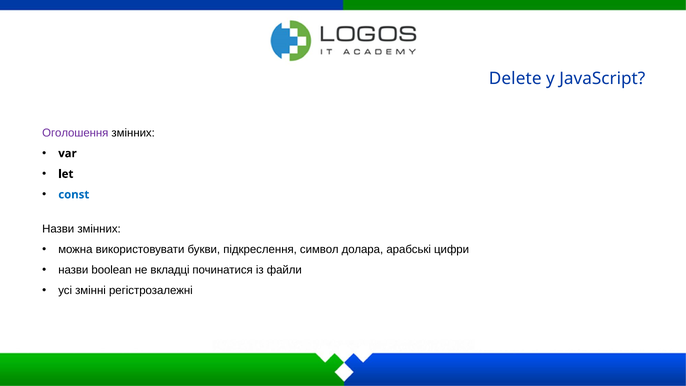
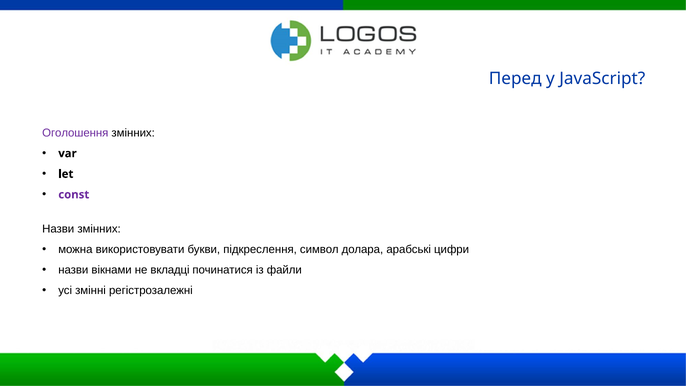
Delete: Delete -> Перед (515, 79)
const colour: blue -> purple (74, 195)
boolean: boolean -> вікнами (112, 270)
